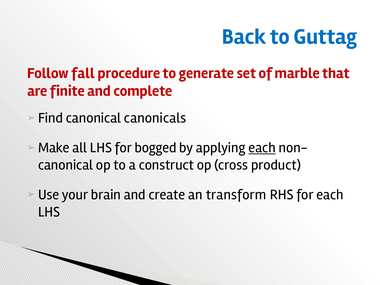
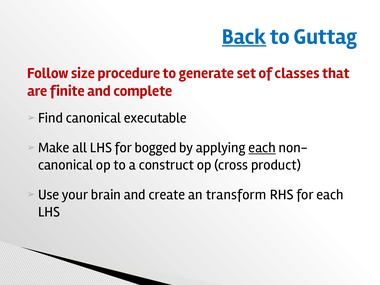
Back underline: none -> present (244, 37)
fall: fall -> size (83, 73)
marble: marble -> classes (297, 73)
canonicals: canonicals -> executable (155, 118)
